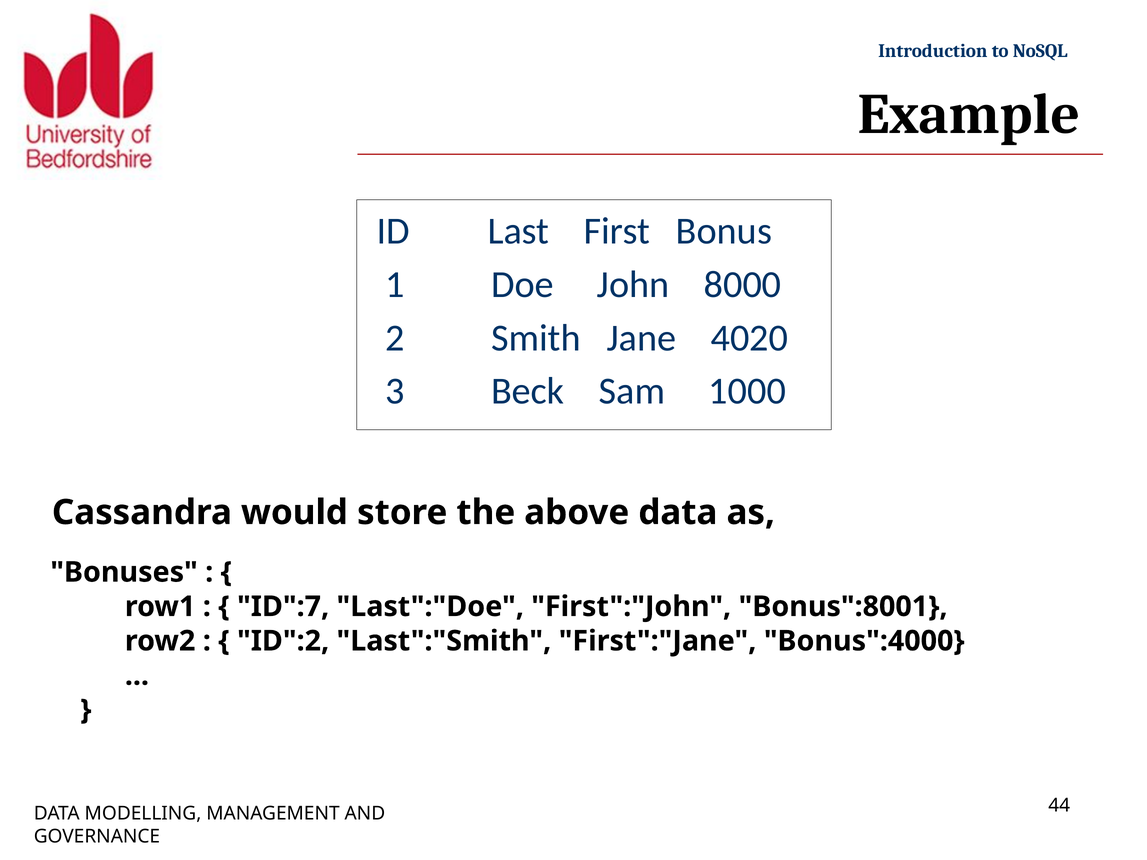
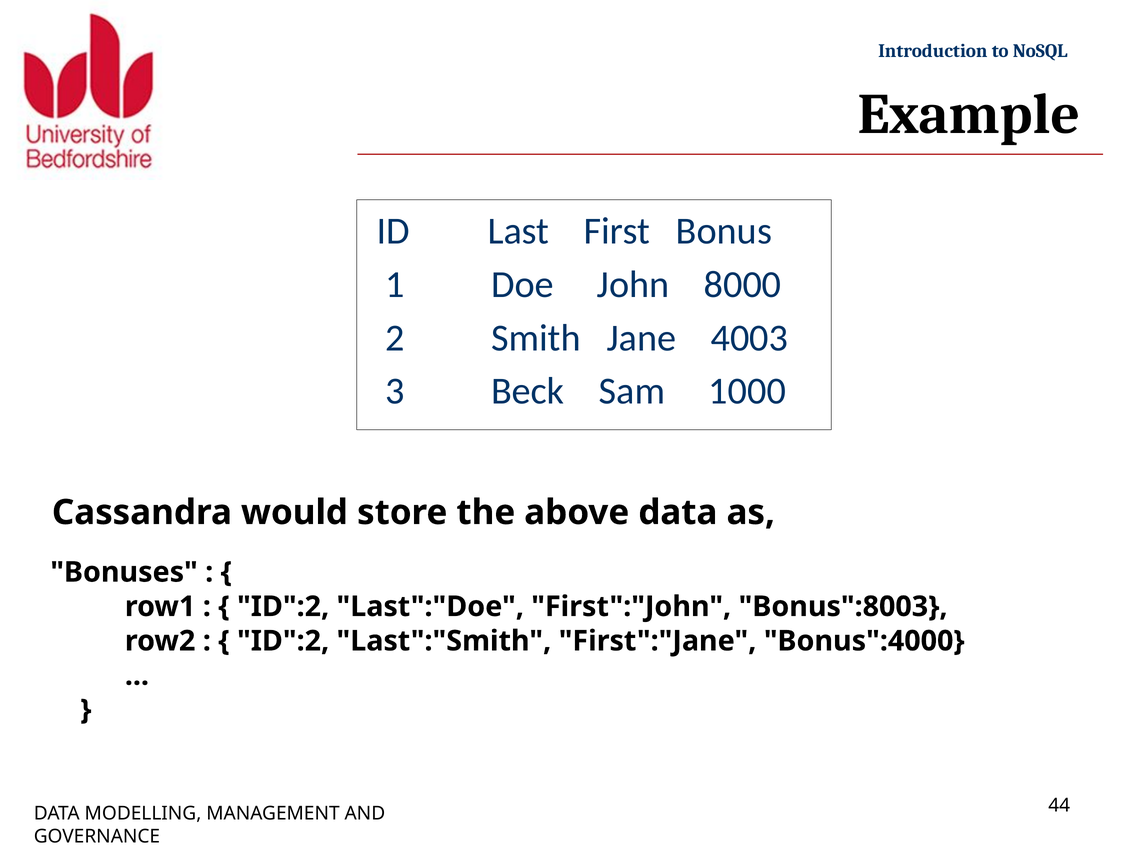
4020: 4020 -> 4003 (749, 338)
ID":7: ID":7 -> ID":2 (283, 607)
Bonus":8001: Bonus":8001 -> Bonus":8003 (843, 607)
